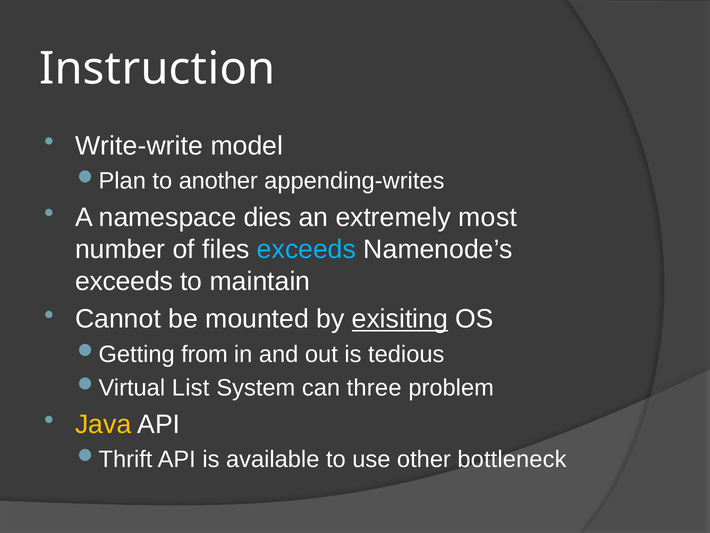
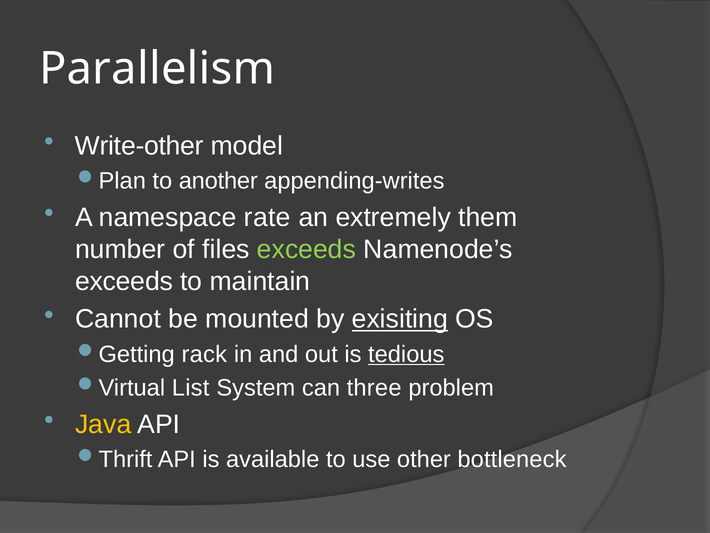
Instruction: Instruction -> Parallelism (157, 69)
Write-write: Write-write -> Write-other (139, 146)
dies: dies -> rate (267, 217)
most: most -> them (488, 217)
exceeds colour: light blue -> light green (307, 249)
from: from -> rack (204, 354)
tedious underline: none -> present (406, 354)
